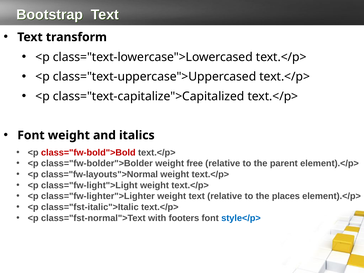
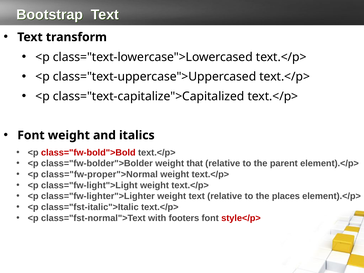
free: free -> that (195, 163)
class="fw-layouts">Normal: class="fw-layouts">Normal -> class="fw-proper">Normal (99, 174)
style</p> colour: blue -> red (241, 218)
